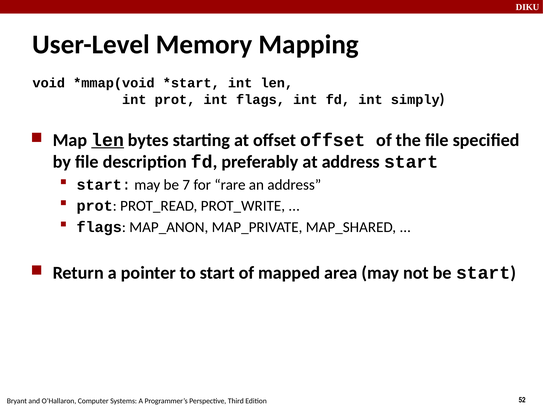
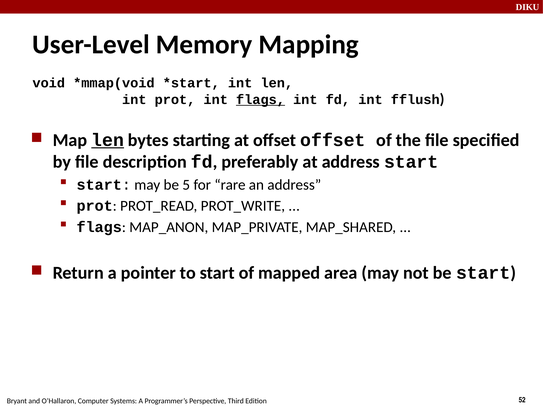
flags underline: none -> present (261, 100)
simply: simply -> fflush (415, 100)
7: 7 -> 5 (186, 185)
